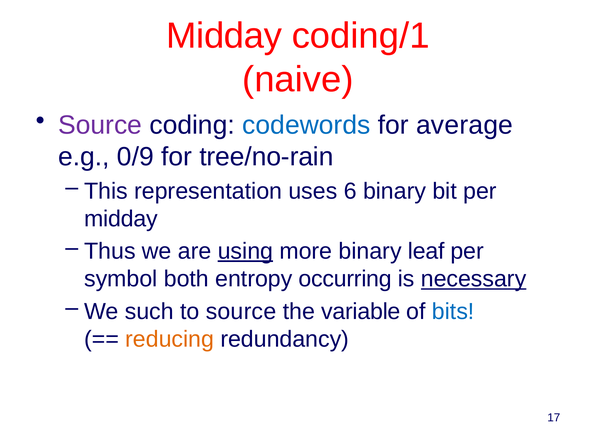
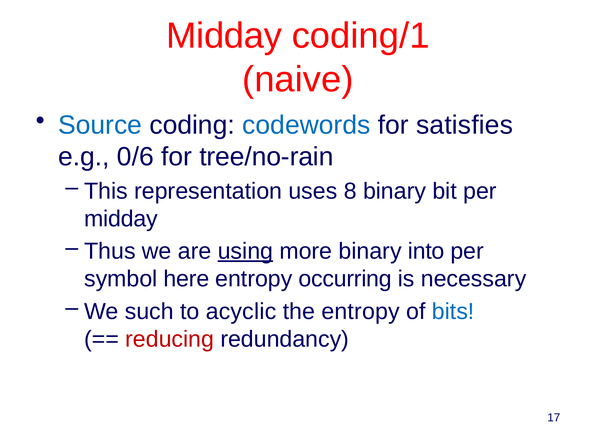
Source colour: purple -> blue (100, 125)
average: average -> satisfies (465, 125)
0/9: 0/9 -> 0/6 (135, 157)
6: 6 -> 8 (350, 191)
leaf: leaf -> into (426, 251)
both: both -> here (186, 279)
necessary underline: present -> none (474, 279)
to source: source -> acyclic (241, 311)
the variable: variable -> entropy (361, 311)
reducing colour: orange -> red (170, 339)
